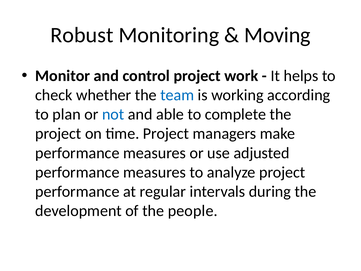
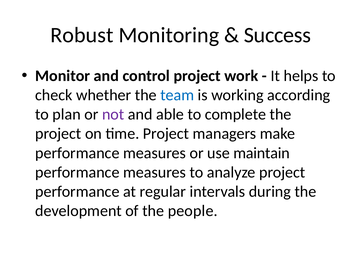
Moving: Moving -> Success (277, 35)
not colour: blue -> purple (113, 114)
adjusted: adjusted -> maintain (262, 153)
